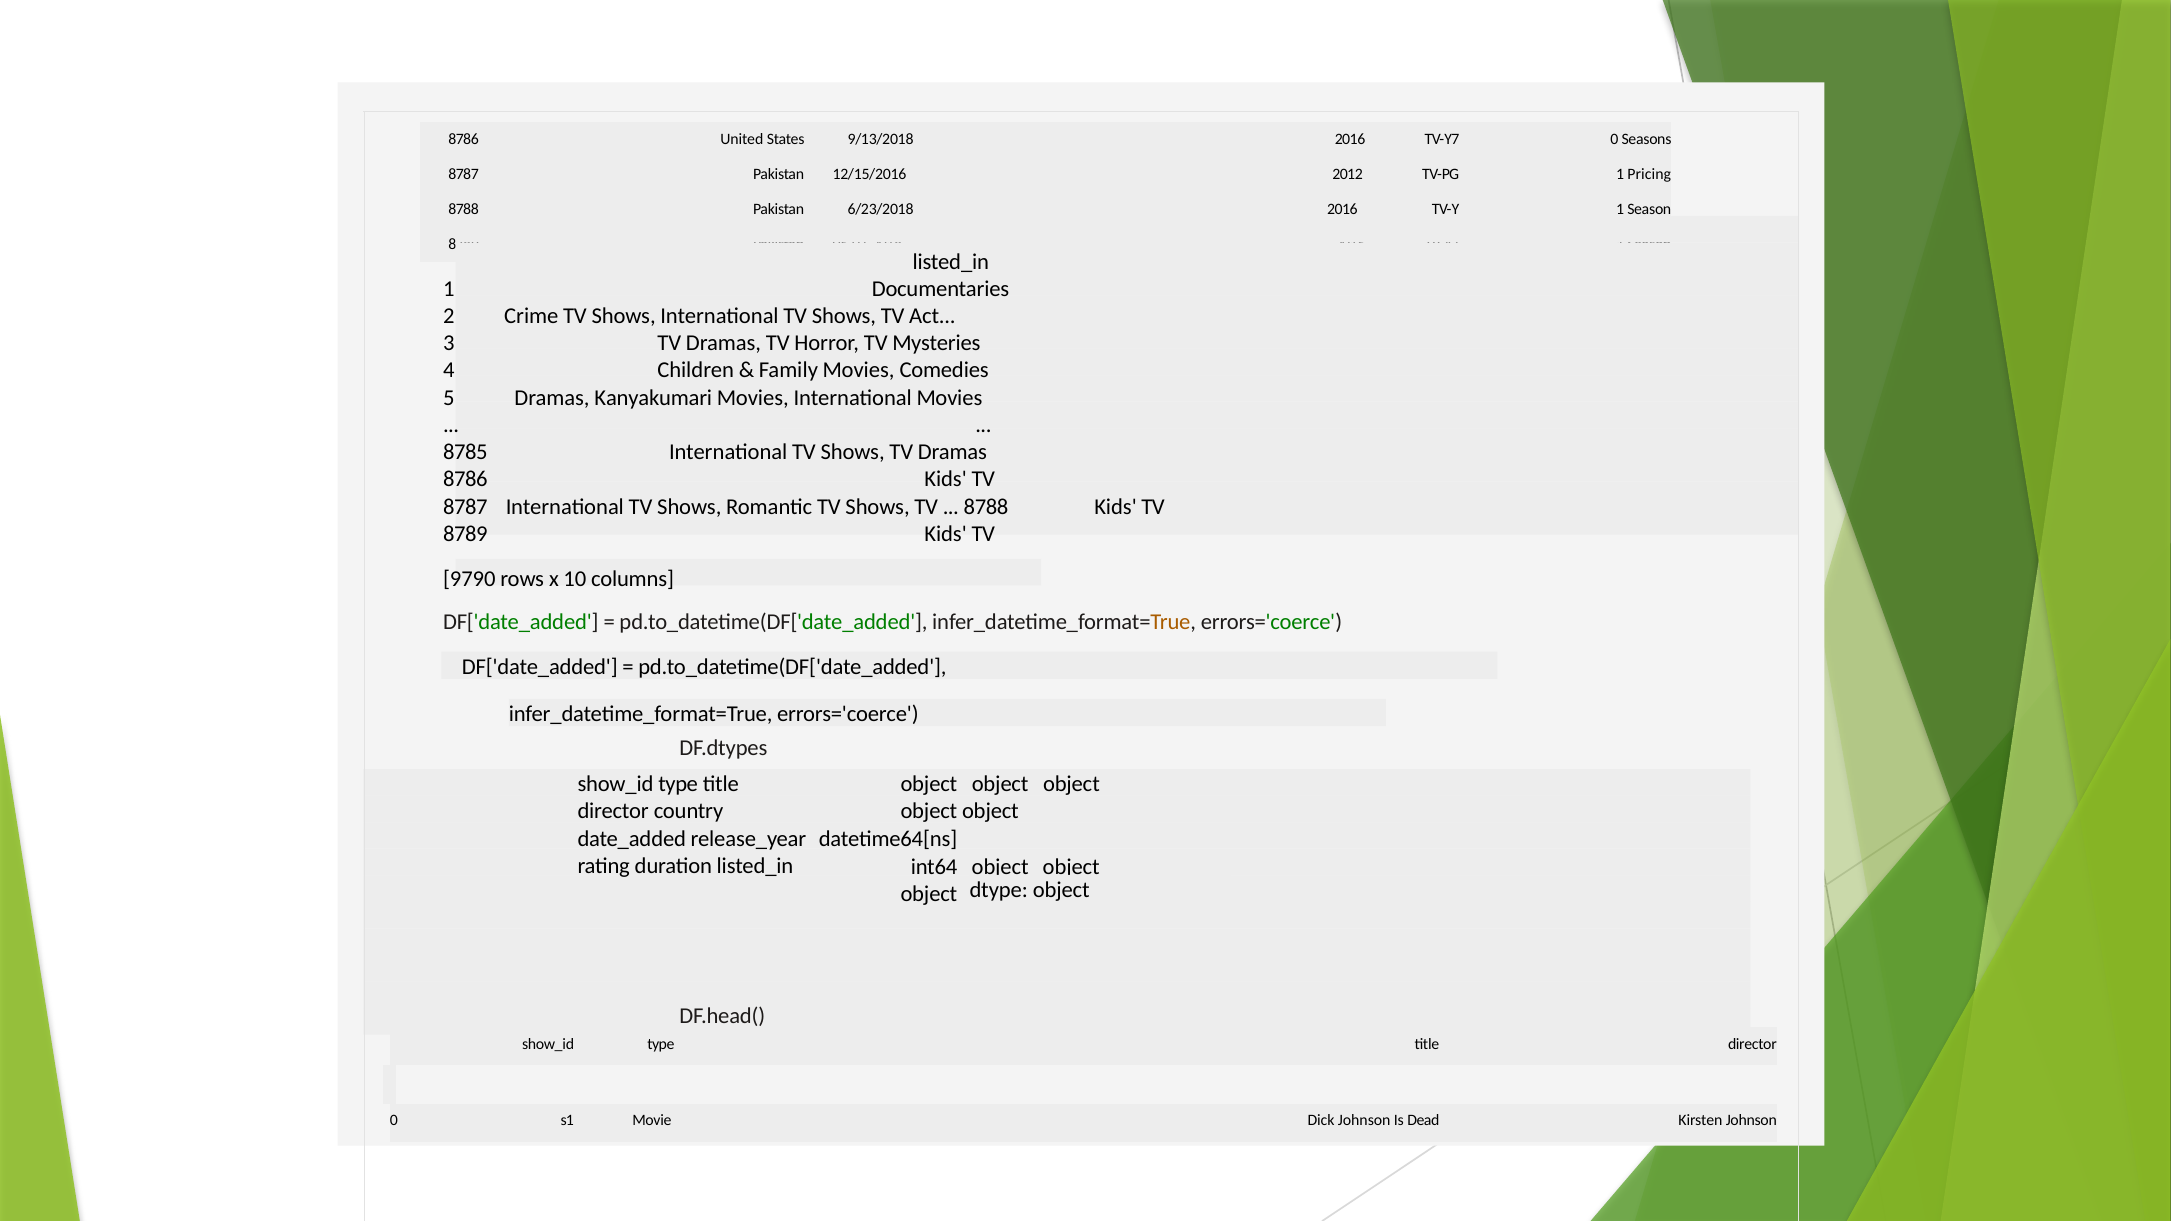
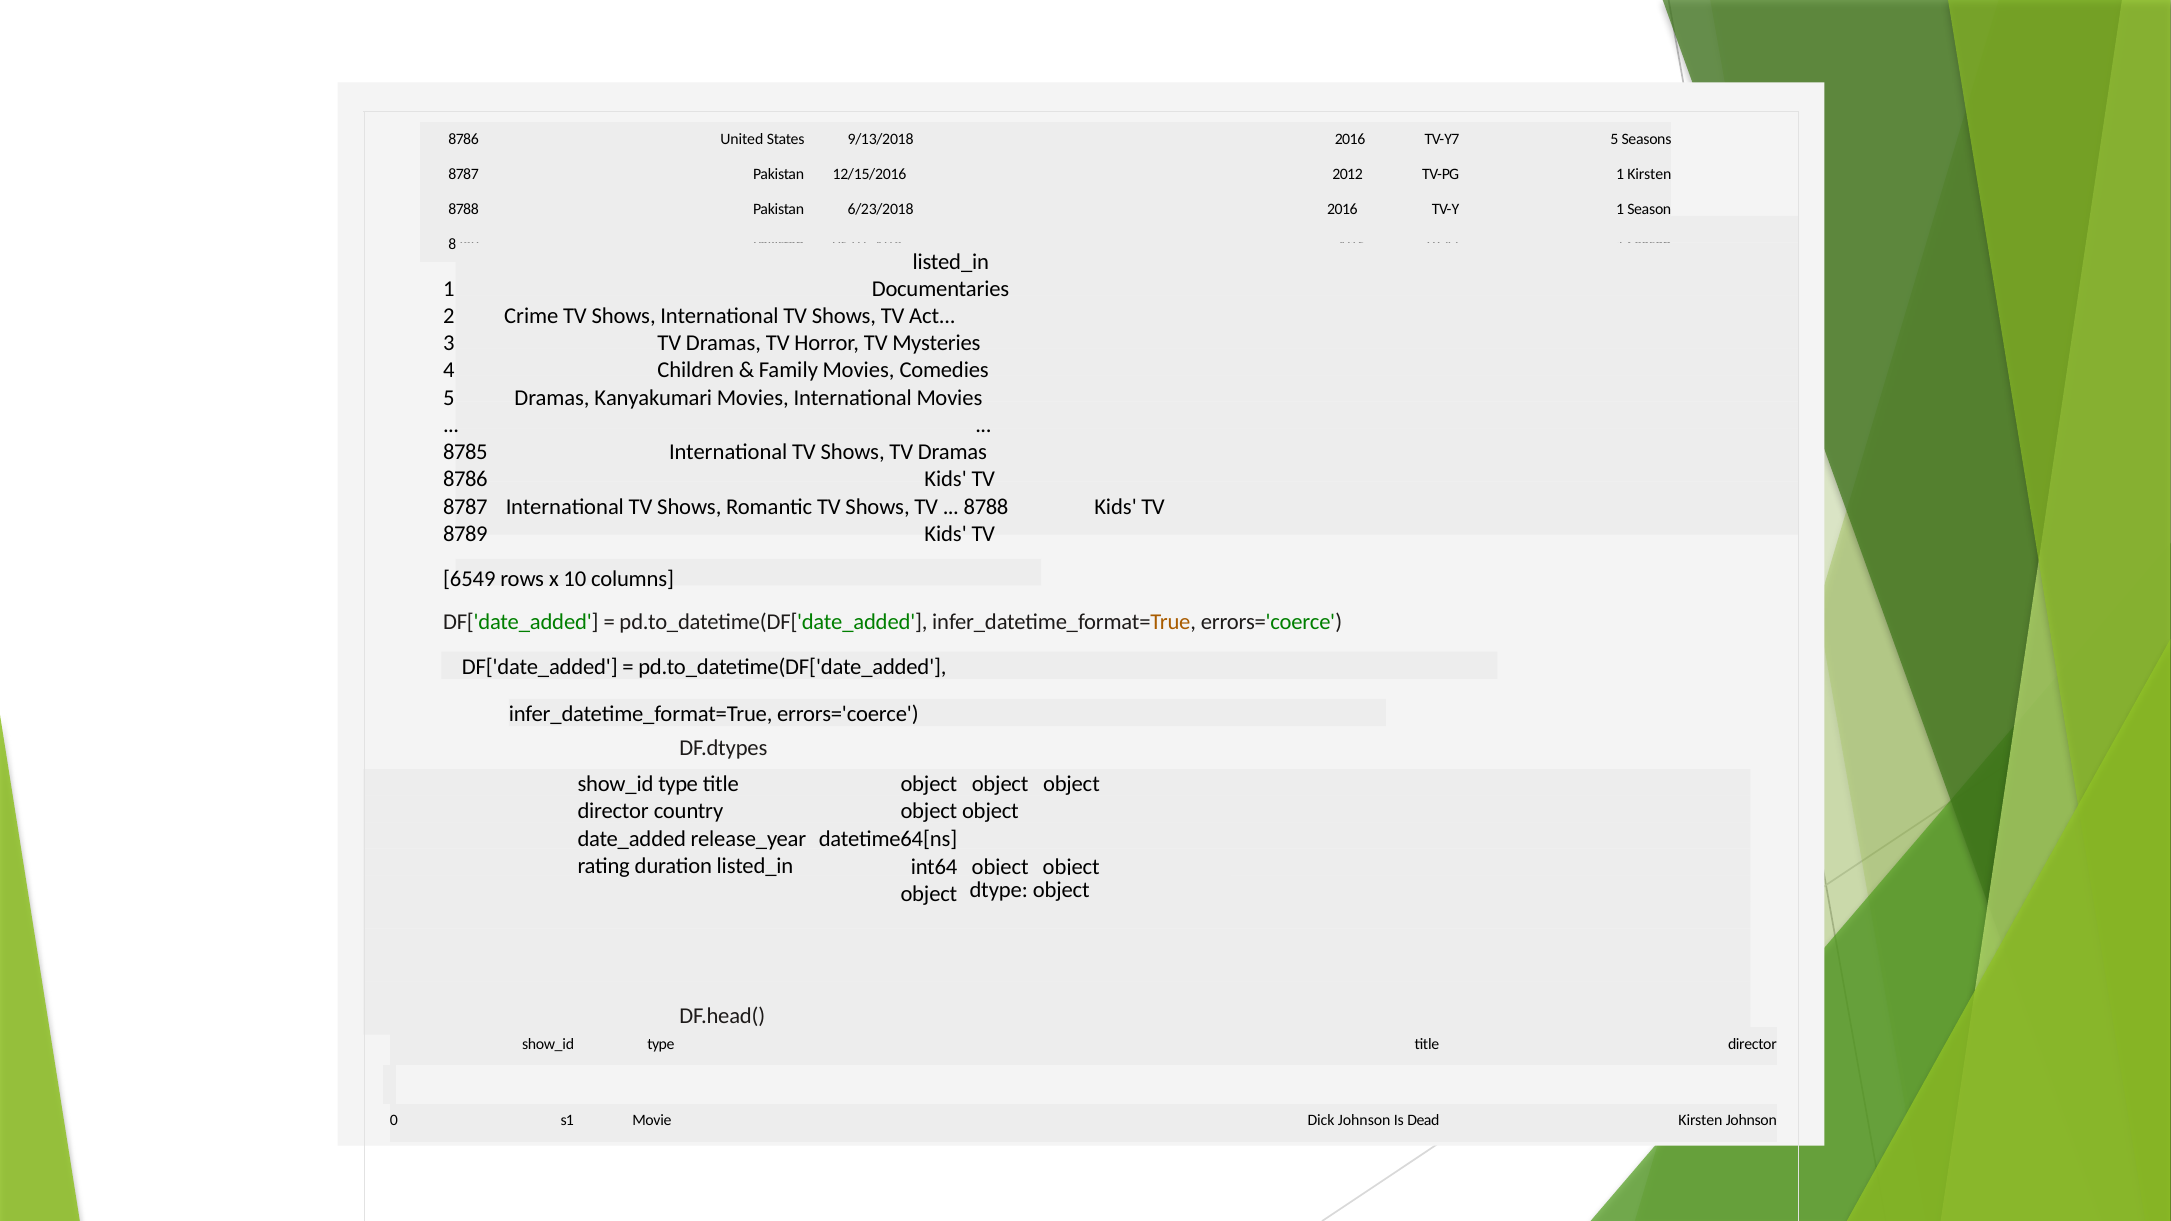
TV-Y7 0: 0 -> 5 (1614, 139)
1 Pricing: Pricing -> Kirsten (1649, 174)
9790: 9790 -> 6549 (469, 579)
